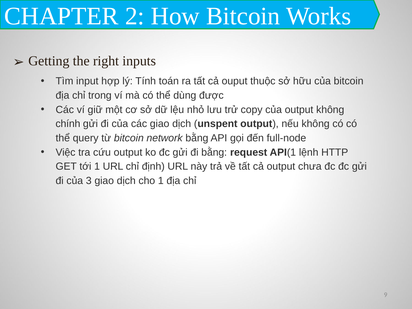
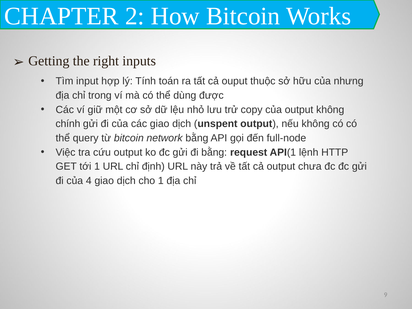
của bitcoin: bitcoin -> nhưng (349, 81)
3: 3 -> 4 (89, 181)
